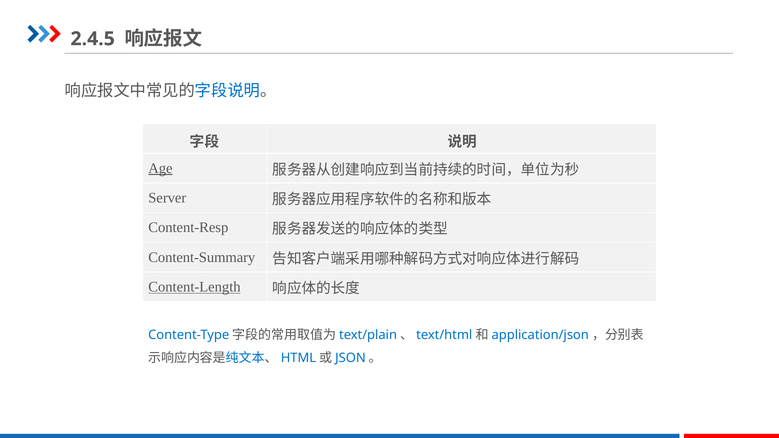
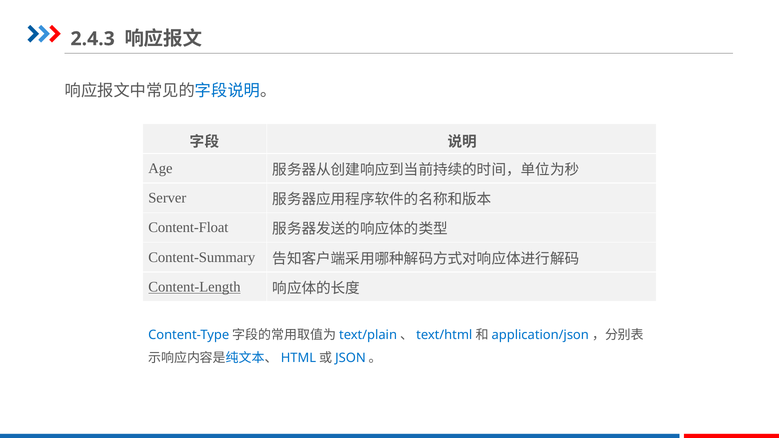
2.4.5: 2.4.5 -> 2.4.3 (93, 39)
Age underline: present -> none (160, 169)
Content-Resp: Content-Resp -> Content-Float (188, 228)
